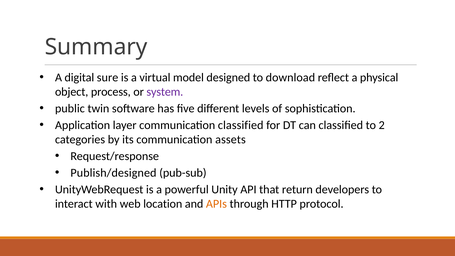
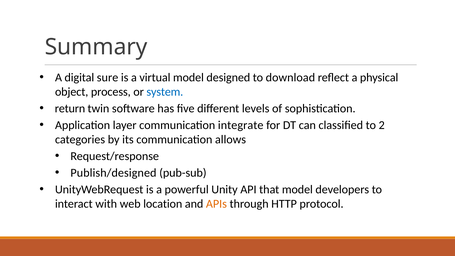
system colour: purple -> blue (165, 92)
public: public -> return (70, 108)
communication classified: classified -> integrate (241, 125)
assets: assets -> allows (231, 139)
that return: return -> model (297, 189)
